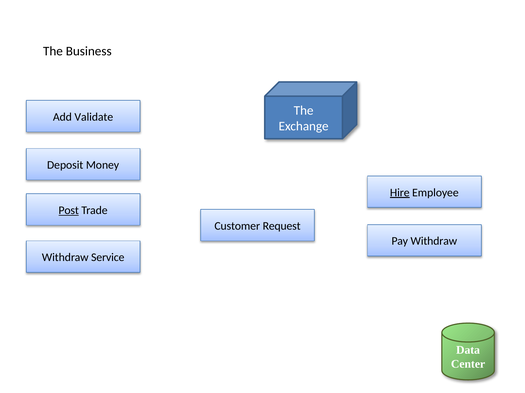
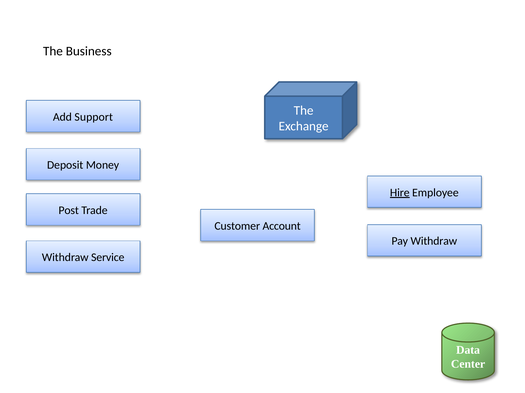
Validate: Validate -> Support (94, 117)
Post underline: present -> none (69, 211)
Request: Request -> Account (282, 226)
